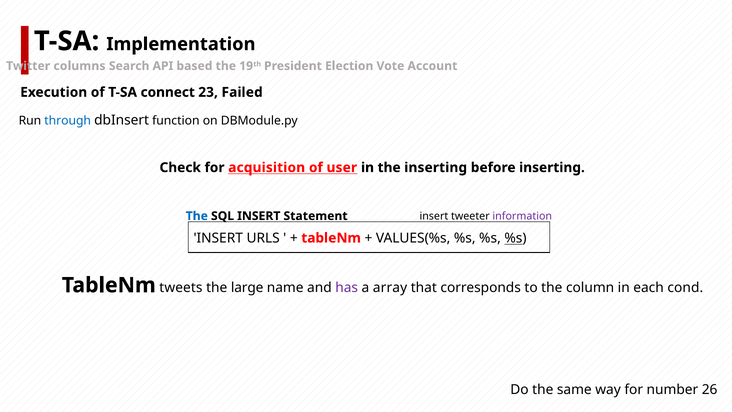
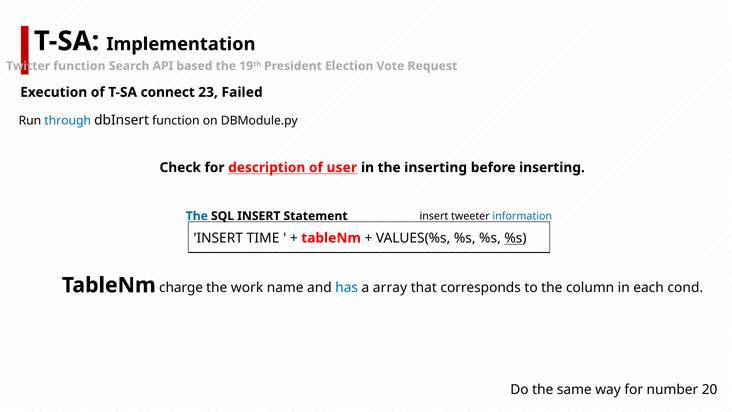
Twitter columns: columns -> function (79, 66)
Account: Account -> Request (432, 66)
acquisition: acquisition -> description (267, 167)
information colour: purple -> blue (522, 216)
URLS: URLS -> TIME (263, 238)
tweets: tweets -> charge (181, 288)
large: large -> work (247, 288)
has colour: purple -> blue (347, 288)
26: 26 -> 20 (710, 390)
